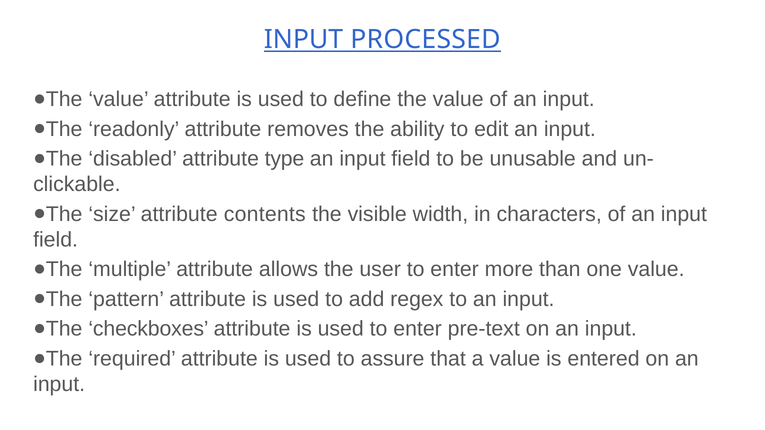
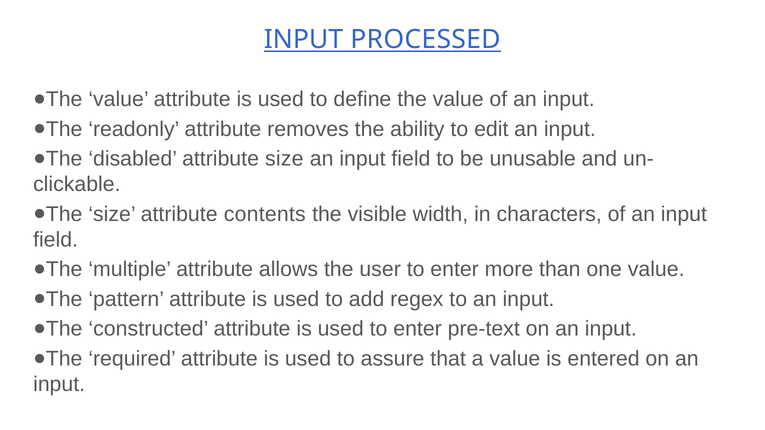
attribute type: type -> size (284, 159)
checkboxes: checkboxes -> constructed (148, 329)
